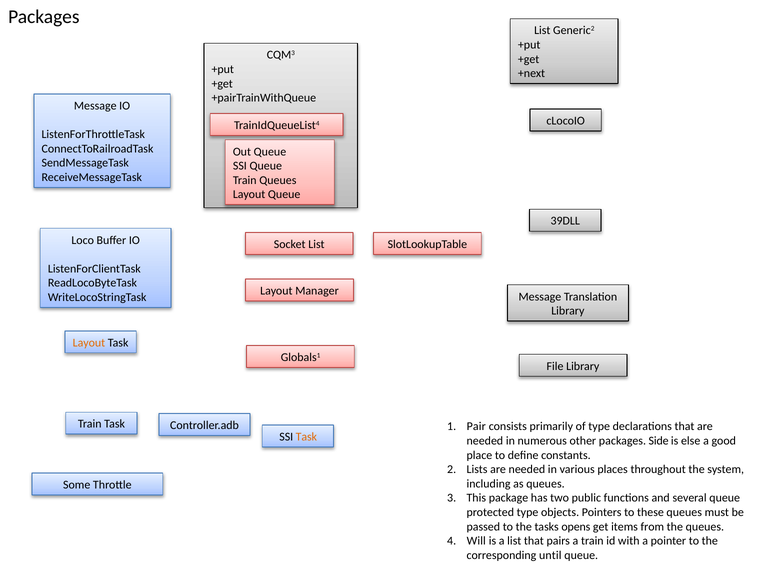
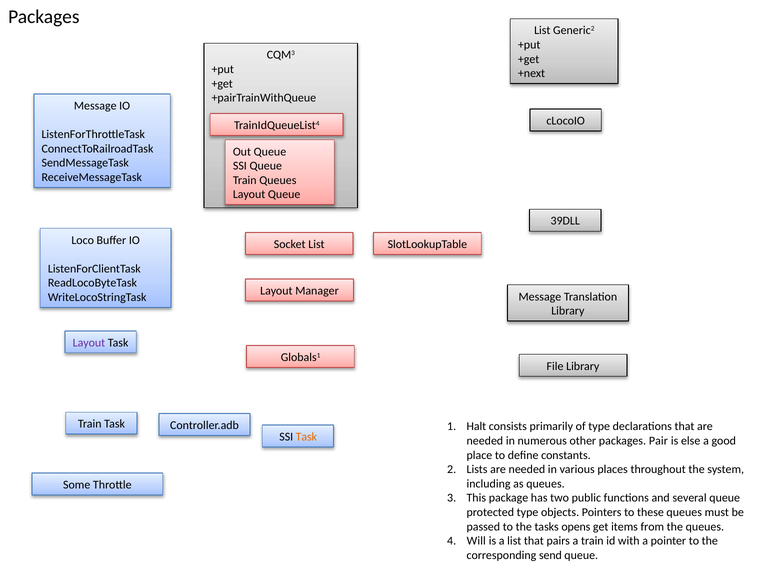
Layout colour: orange -> purple (89, 343)
Pair: Pair -> Halt (476, 427)
Side: Side -> Pair (658, 441)
until: until -> send (550, 555)
